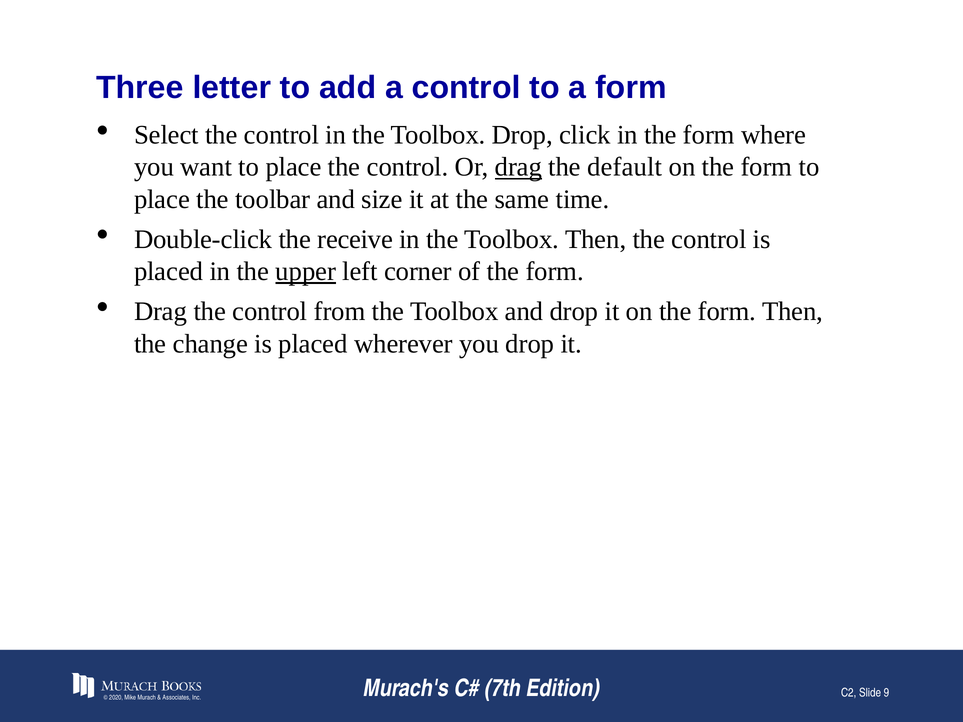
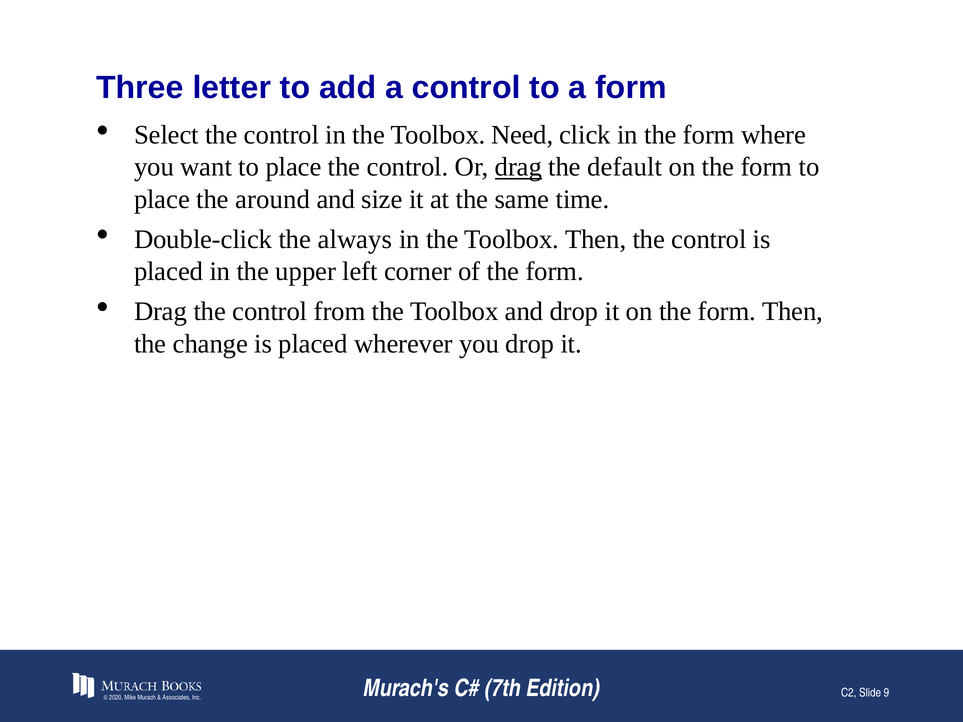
Toolbox Drop: Drop -> Need (522, 135)
toolbar: toolbar -> around (273, 199)
receive: receive -> always (355, 239)
upper underline: present -> none (306, 272)
